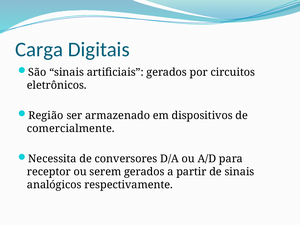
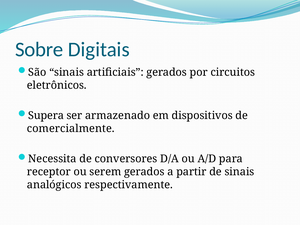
Carga: Carga -> Sobre (39, 50)
Região: Região -> Supera (46, 116)
